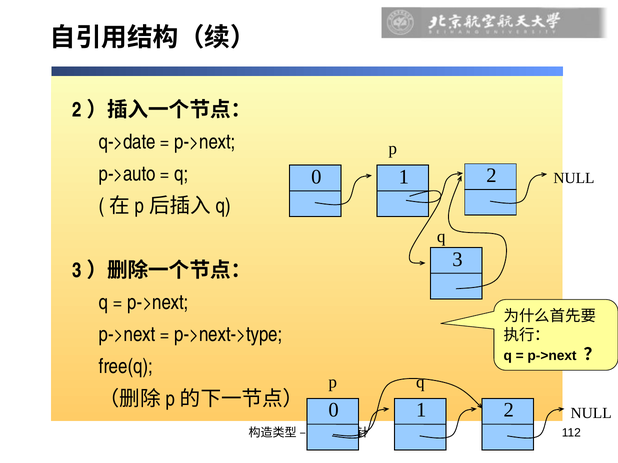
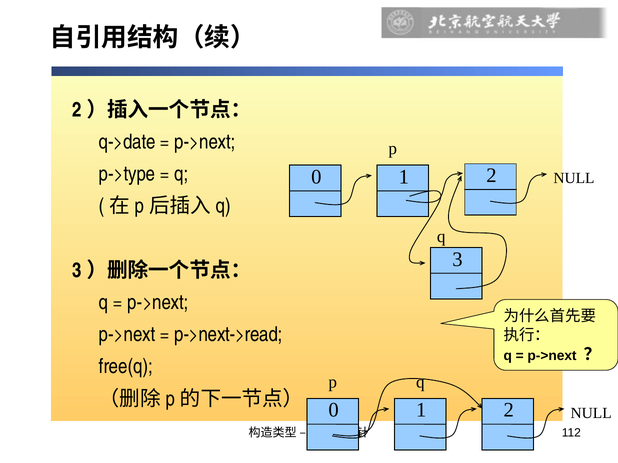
p->auto: p->auto -> p->type (127, 174)
p->next->type: p->next->type -> p->next->read (228, 335)
